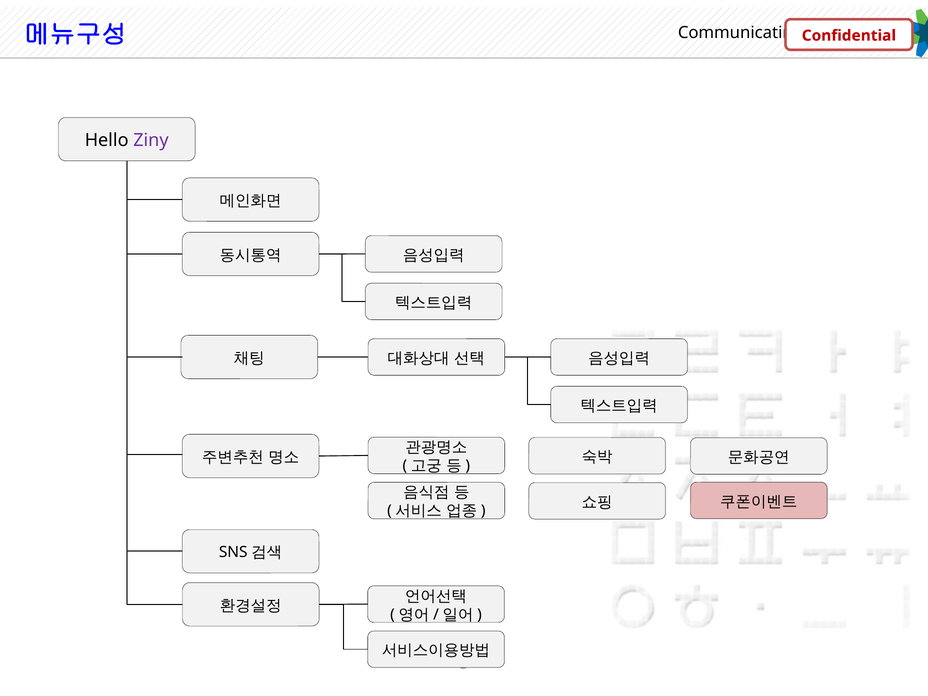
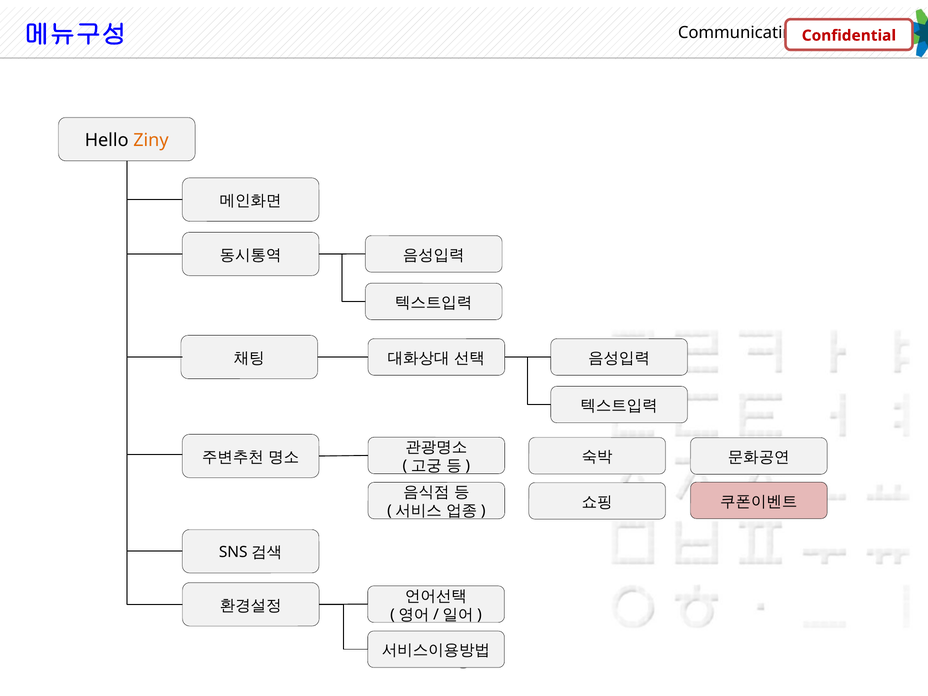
Ziny colour: purple -> orange (151, 140)
